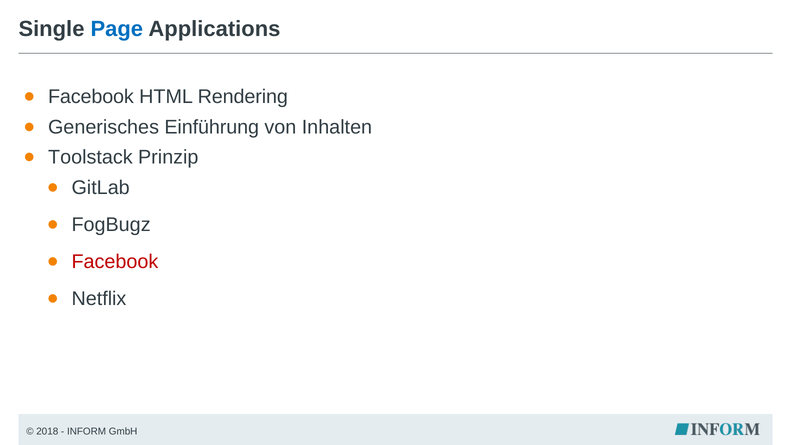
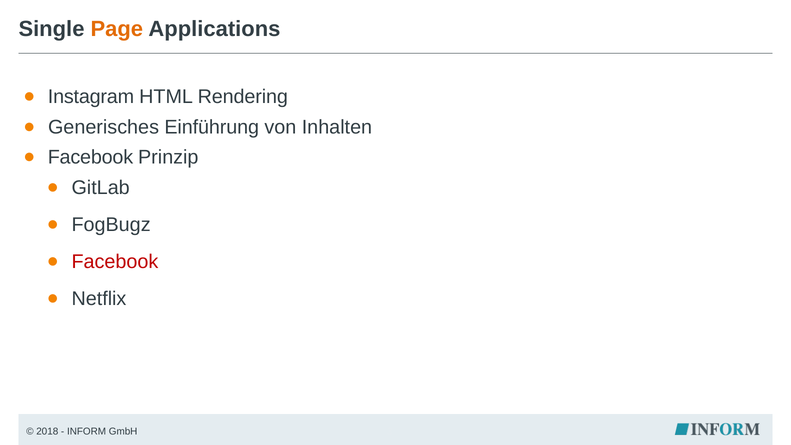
Page colour: blue -> orange (117, 29)
Facebook: Facebook -> Instagram (91, 97)
Toolstack: Toolstack -> Facebook (90, 157)
